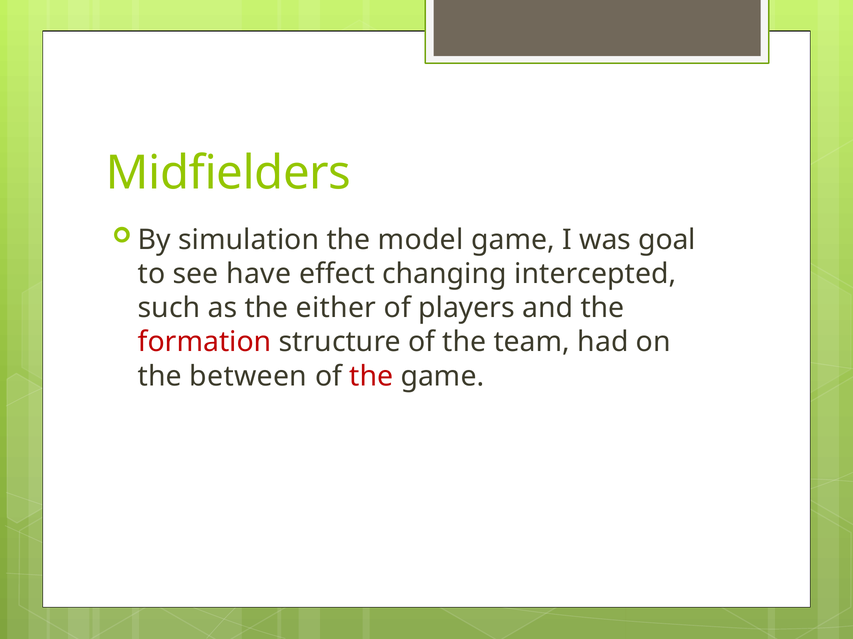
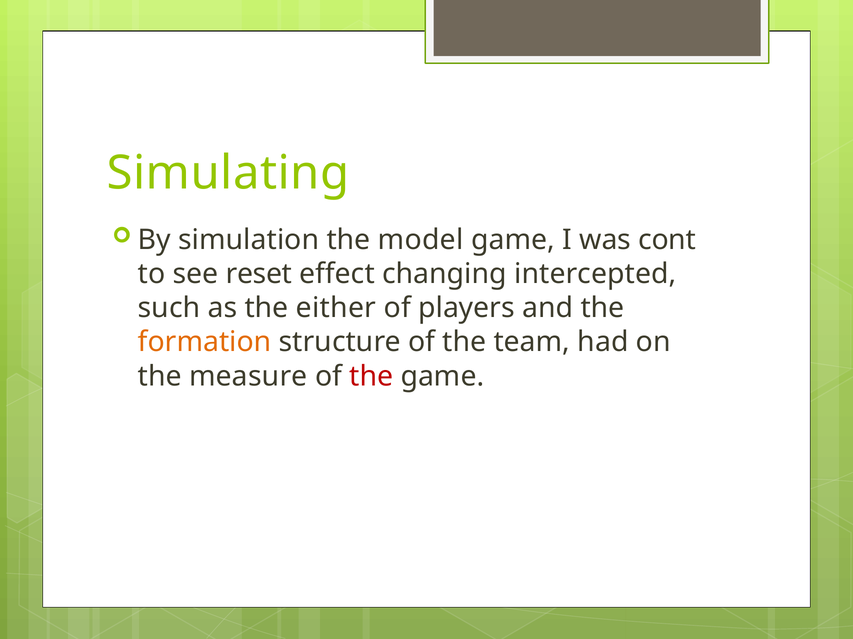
Midfielders: Midfielders -> Simulating (228, 173)
goal: goal -> cont (667, 240)
have: have -> reset (259, 274)
formation colour: red -> orange (205, 342)
between: between -> measure (248, 377)
